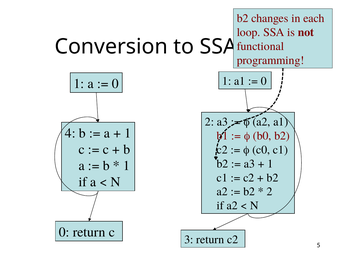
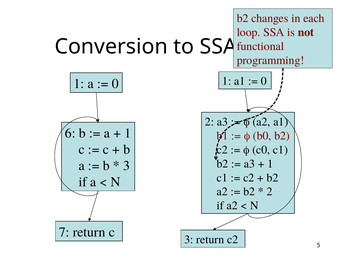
4: 4 -> 6 (70, 133)
1: 1 -> 3 (127, 166)
0: 0 -> 7 (64, 233)
